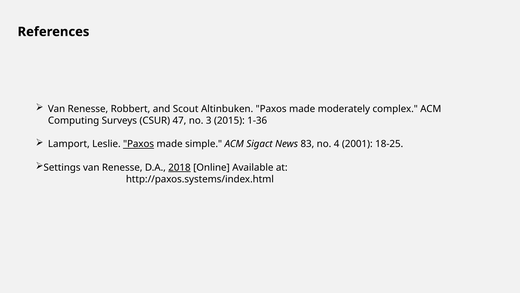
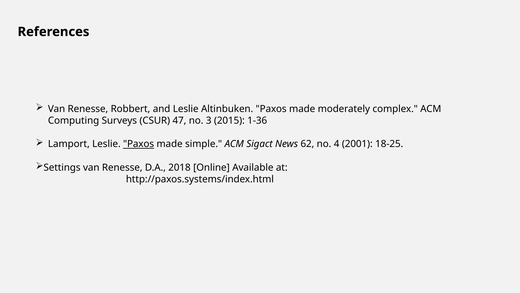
and Scout: Scout -> Leslie (186, 109)
83: 83 -> 62 (307, 144)
2018 underline: present -> none (179, 167)
